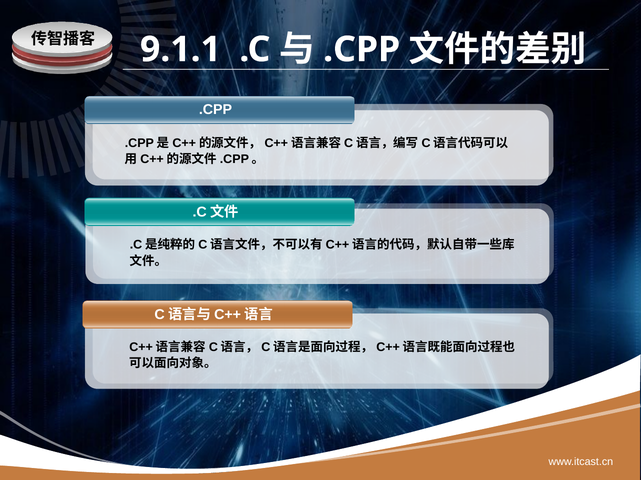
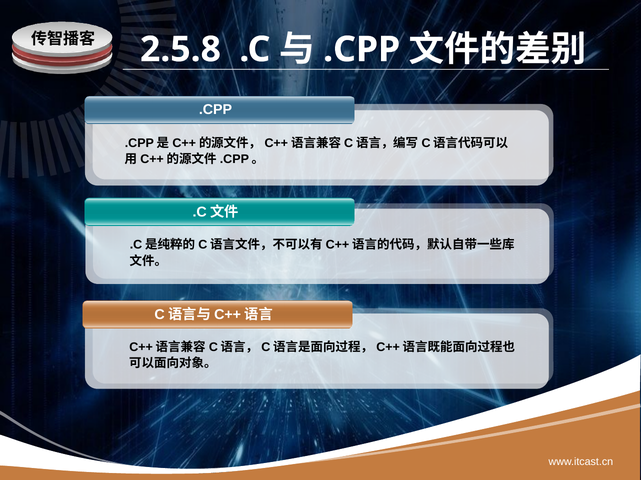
9.1.1: 9.1.1 -> 2.5.8 (180, 49)
